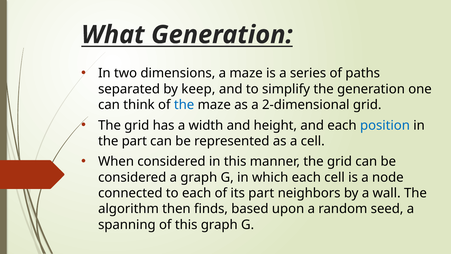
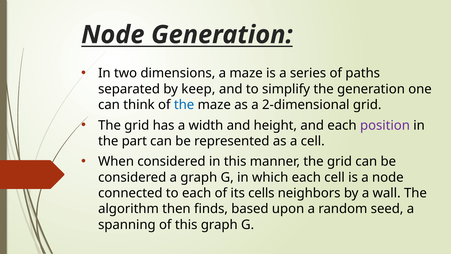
What: What -> Node (113, 35)
position colour: blue -> purple (385, 125)
its part: part -> cells (261, 193)
